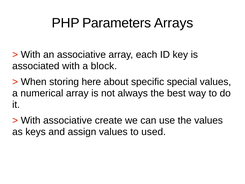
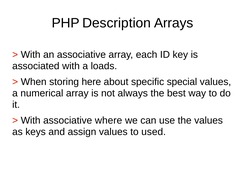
Parameters: Parameters -> Description (117, 23)
block: block -> loads (104, 66)
create: create -> where (109, 120)
